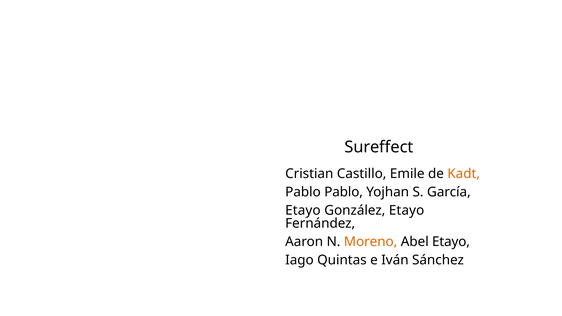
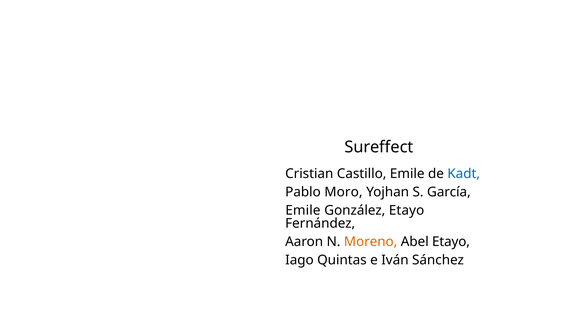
Kadt colour: orange -> blue (464, 174)
Pablo Pablo: Pablo -> Moro (343, 192)
Etayo: Etayo -> Emile (303, 210)
